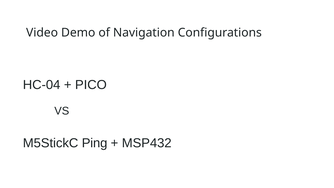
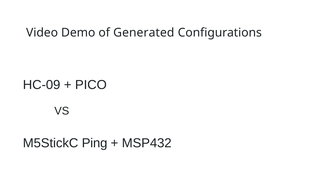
Navigation: Navigation -> Generated (144, 32)
HC-04: HC-04 -> HC-09 (42, 85)
